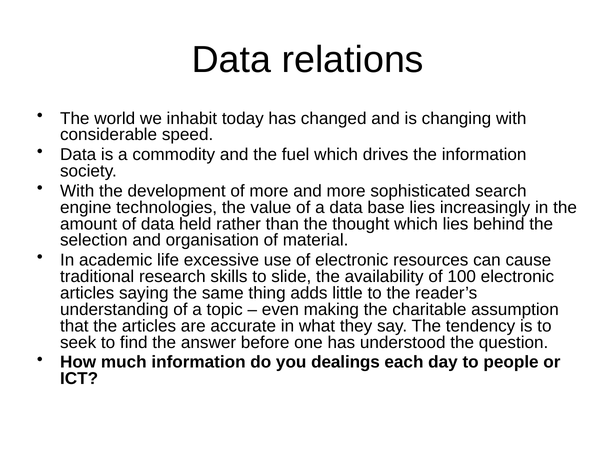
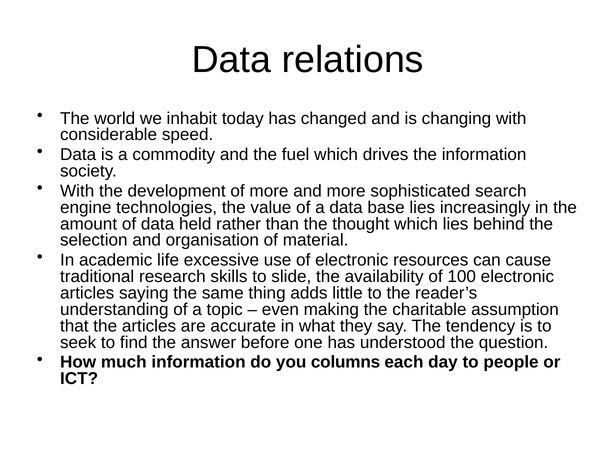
dealings: dealings -> columns (346, 362)
